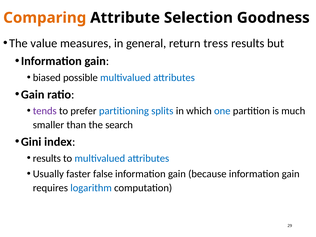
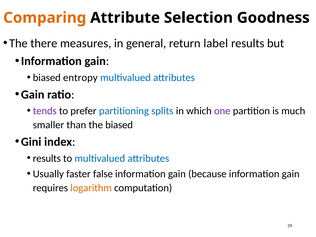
value: value -> there (44, 43)
tress: tress -> label (216, 43)
possible: possible -> entropy (80, 78)
one colour: blue -> purple (222, 111)
the search: search -> biased (119, 125)
logarithm colour: blue -> orange (91, 188)
